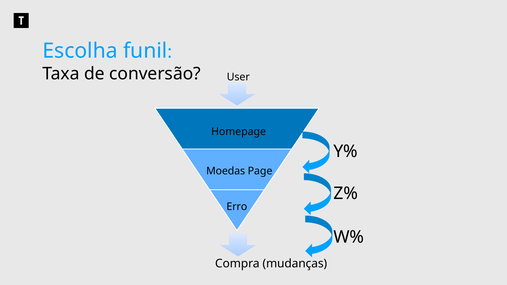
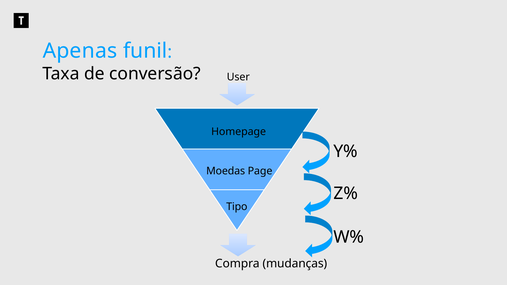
Escolha: Escolha -> Apenas (80, 51)
Erro: Erro -> Tipo (237, 207)
